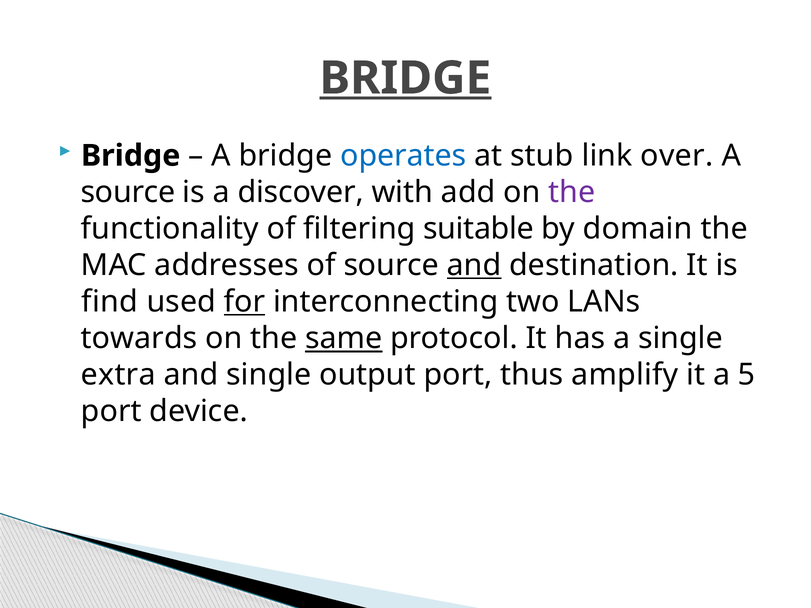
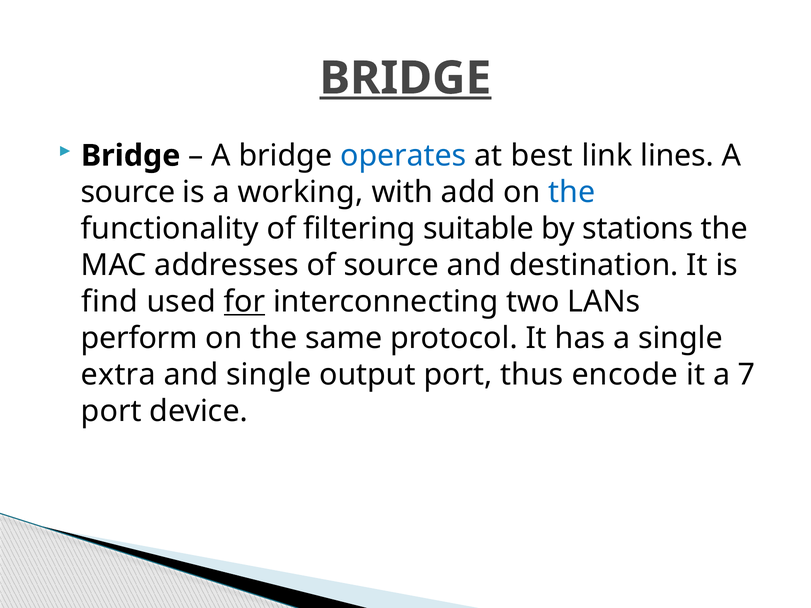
stub: stub -> best (542, 156)
over: over -> lines (677, 156)
discover: discover -> working (301, 192)
the colour: purple -> blue (572, 192)
domain: domain -> stations (638, 229)
and underline: present -> none (474, 265)
towards: towards -> perform (139, 338)
same underline: present -> none (344, 338)
amplify: amplify -> encode (625, 375)
5: 5 -> 7 (747, 375)
